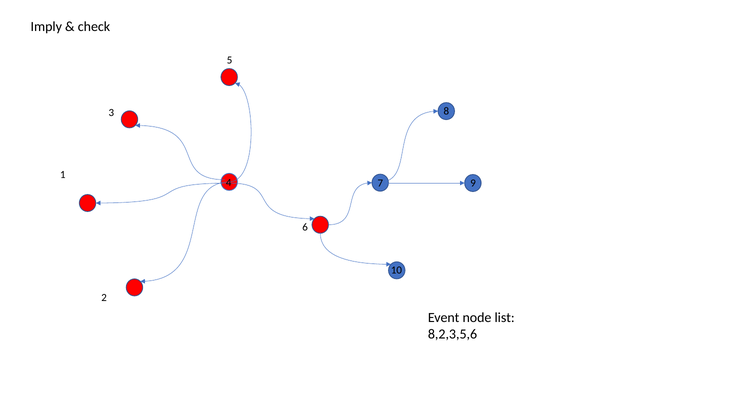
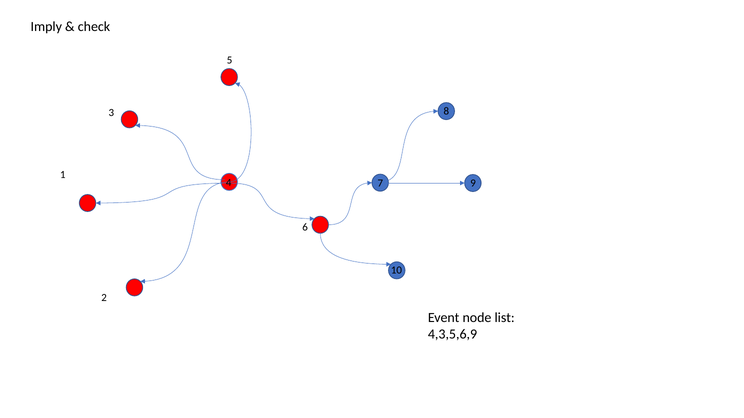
8,2,3,5,6: 8,2,3,5,6 -> 4,3,5,6,9 (453, 335)
